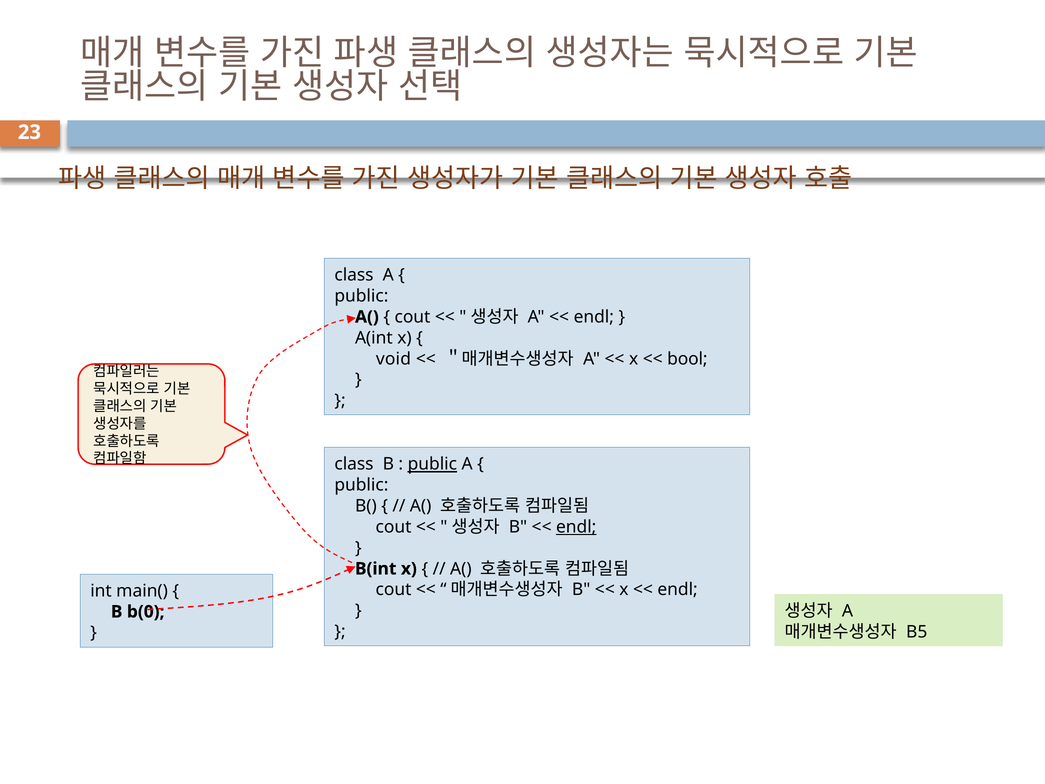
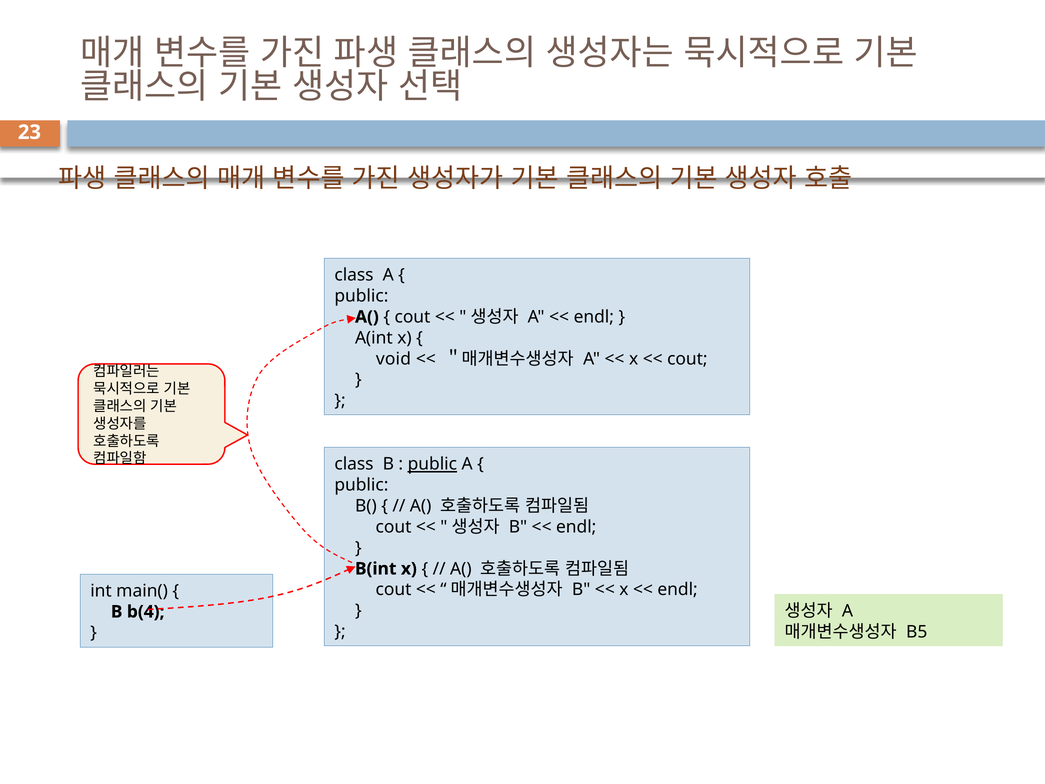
bool: bool -> cout (687, 359)
endl underline: present -> none (576, 527)
b(0: b(0 -> b(4 (146, 612)
